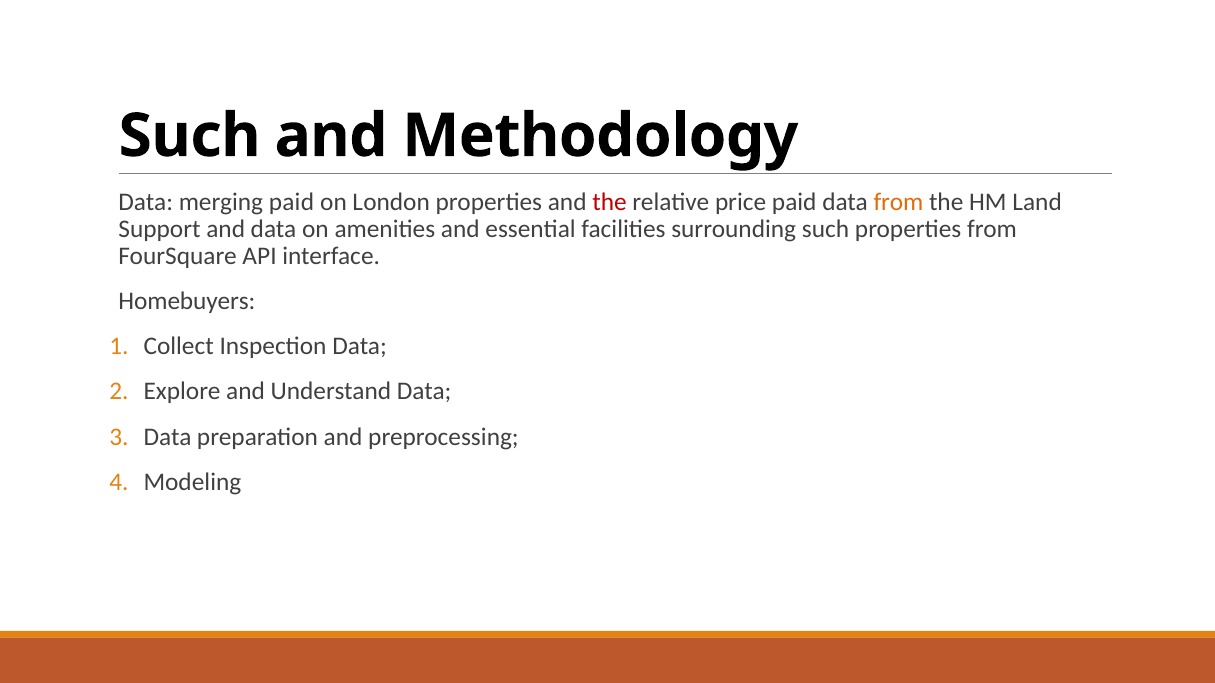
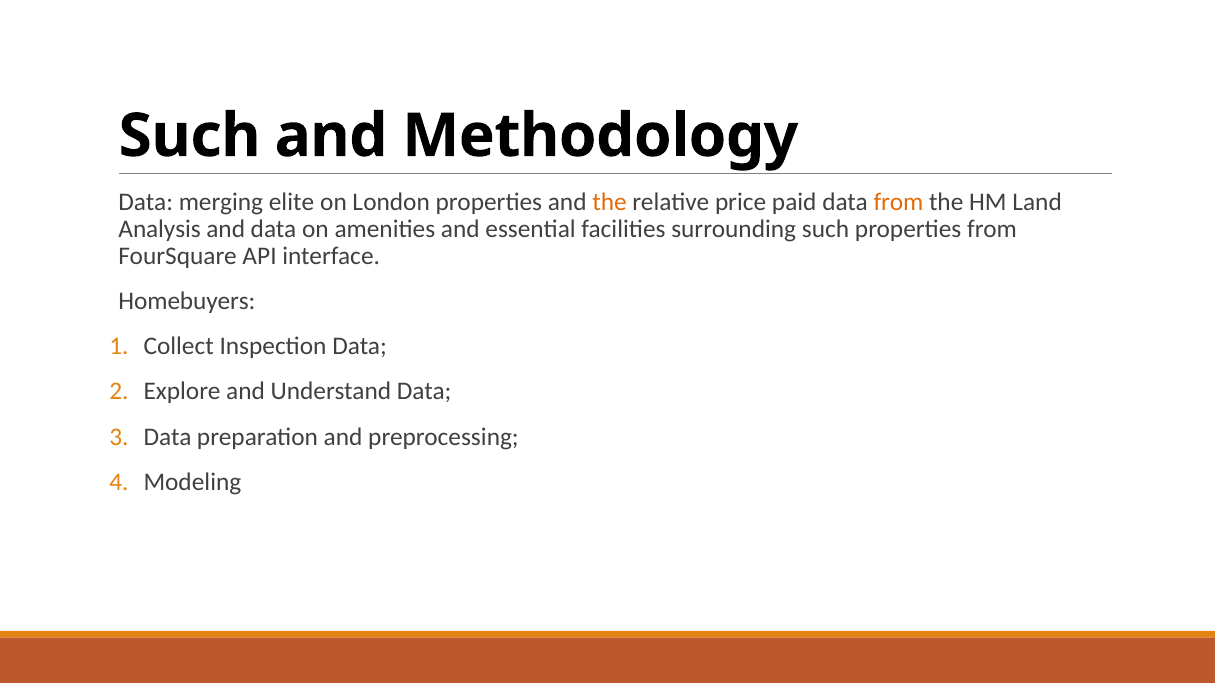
merging paid: paid -> elite (292, 202)
the colour: red -> orange (610, 202)
Support: Support -> Analysis (160, 229)
